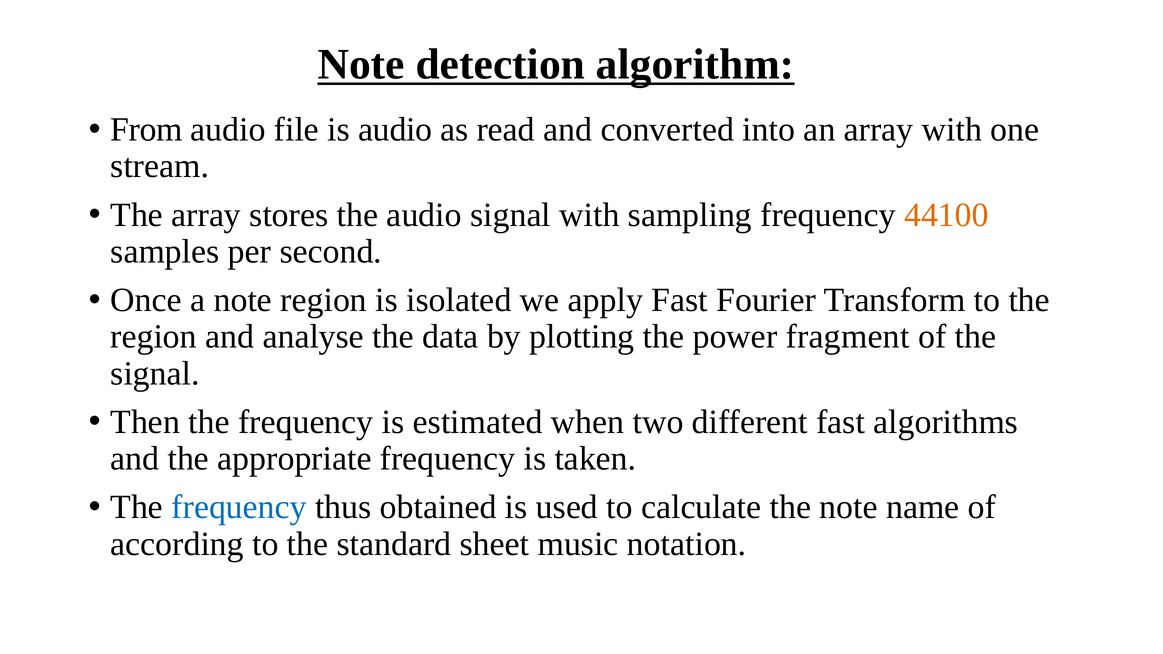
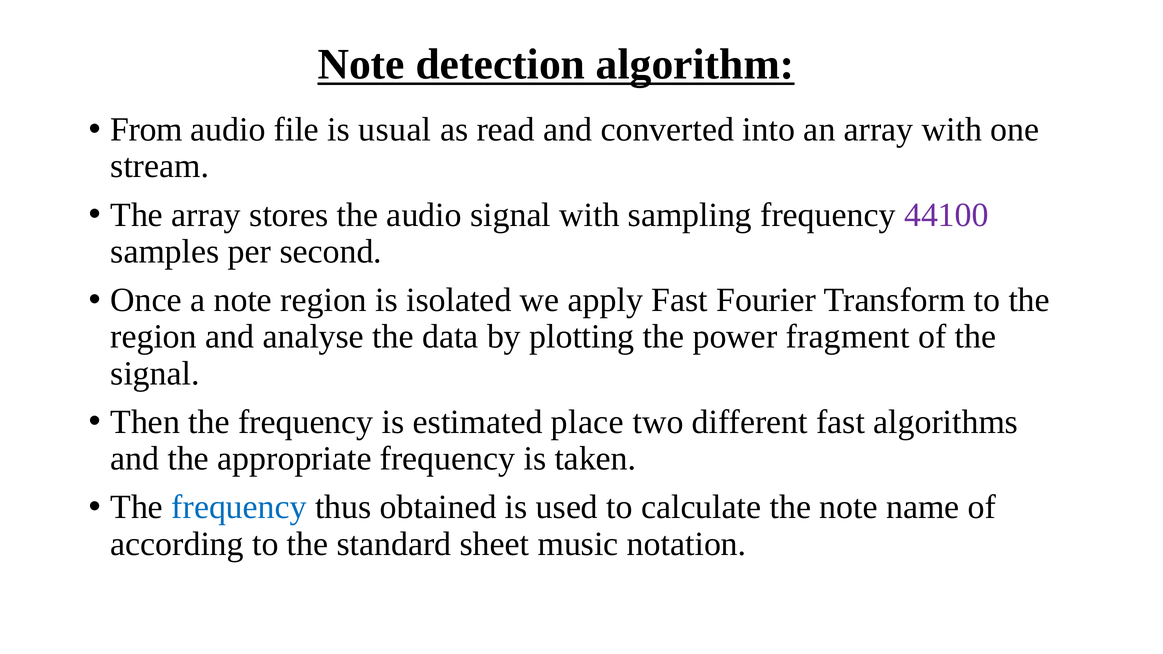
is audio: audio -> usual (395, 130)
44100 colour: orange -> purple (946, 215)
when: when -> place (587, 422)
